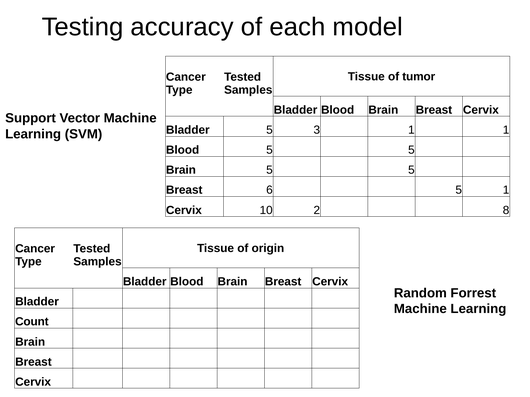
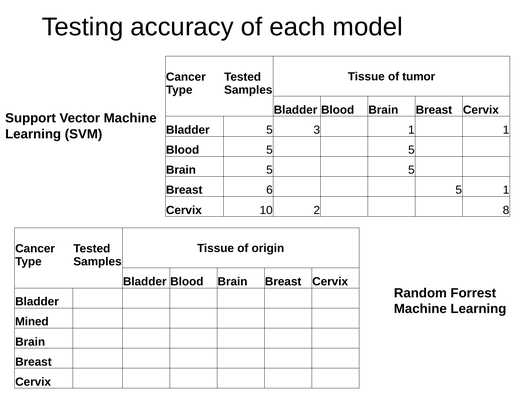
Count: Count -> Mined (32, 322)
